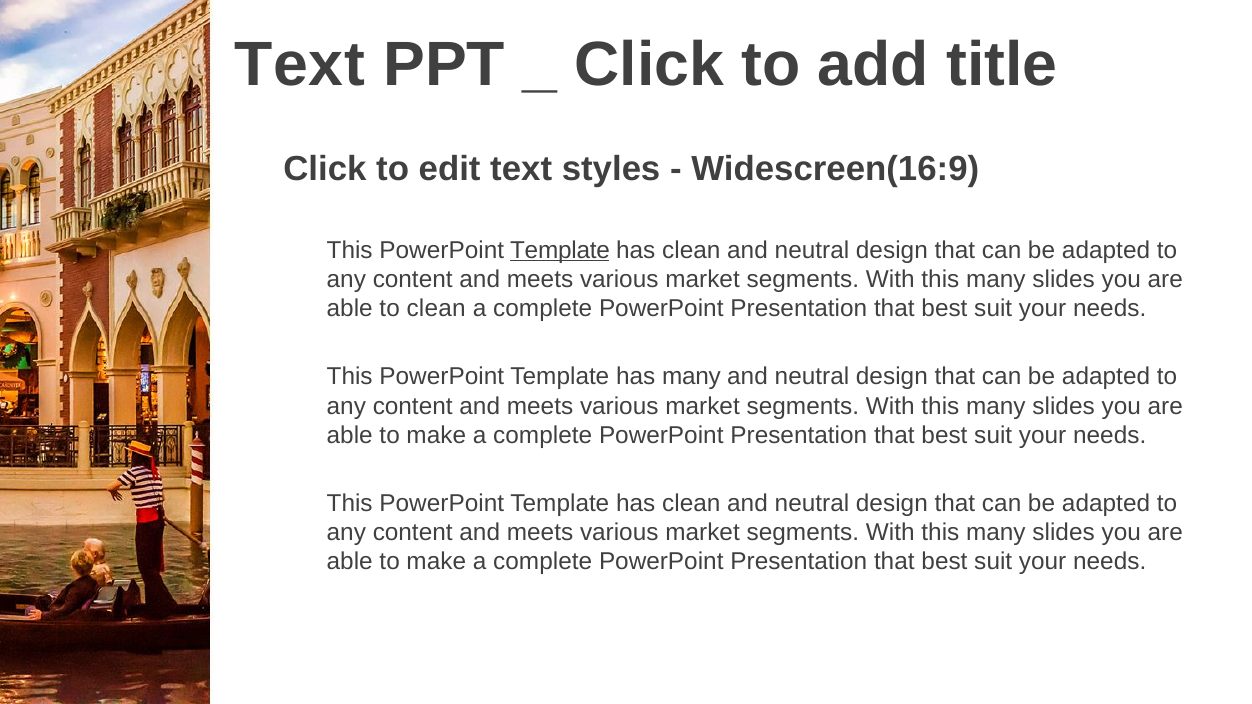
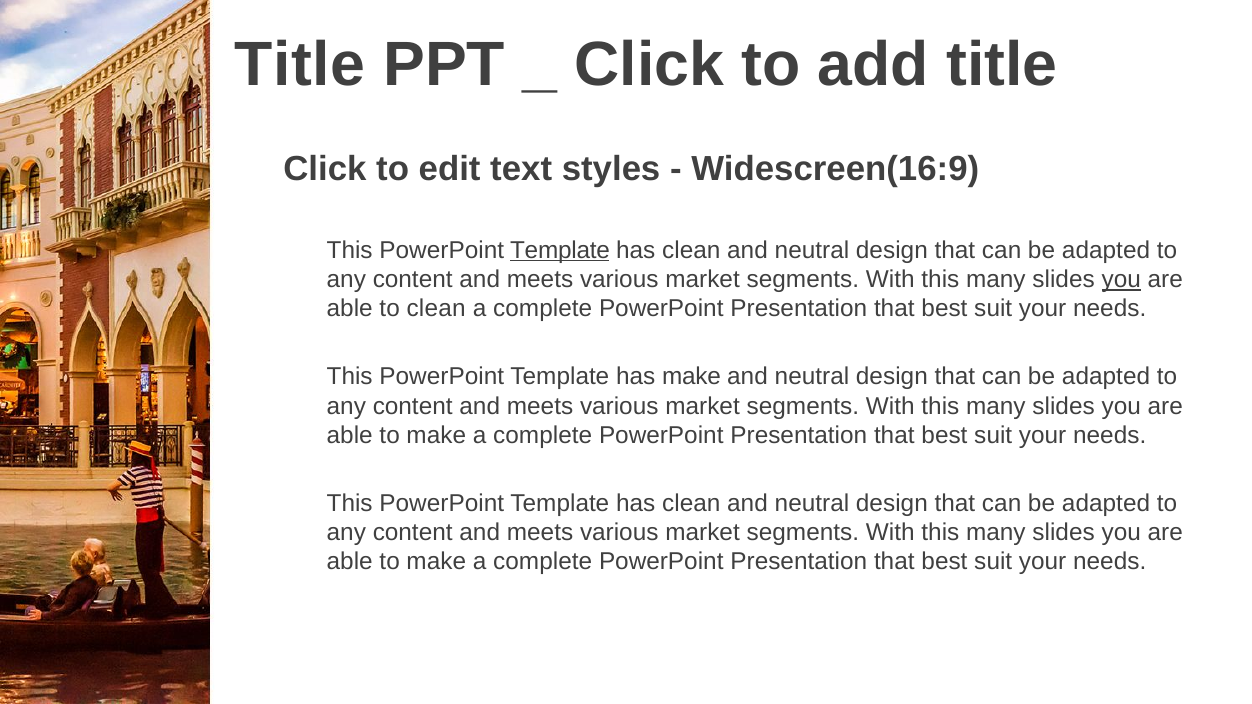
Text: Text -> Title (300, 65)
you underline: none -> present (1121, 280)
has many: many -> make (691, 377)
